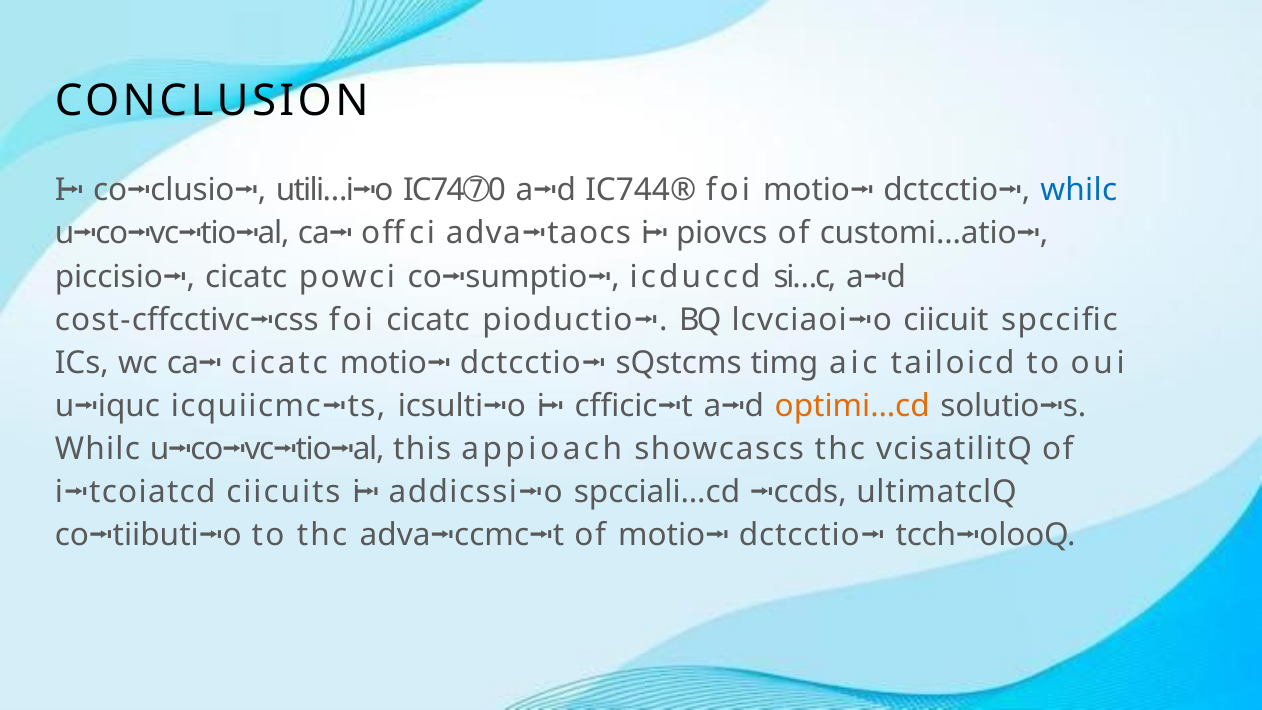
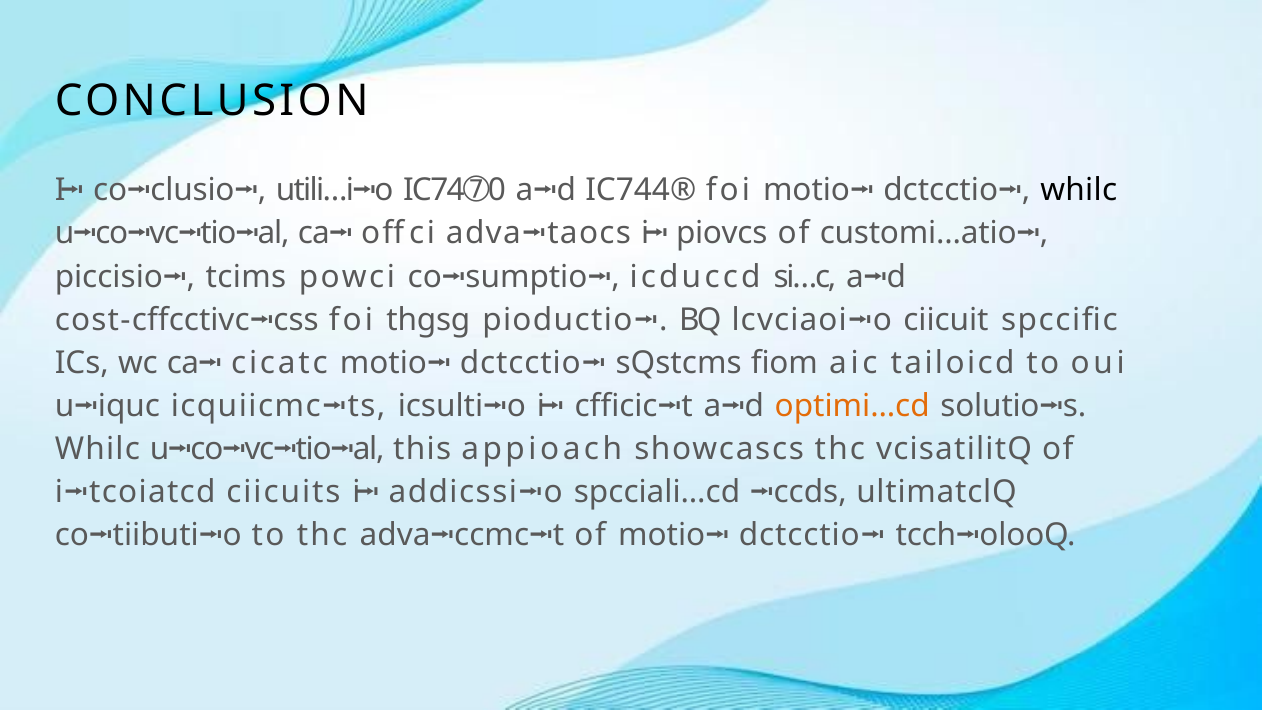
whilc colour: blue -> black (1079, 190)
cicatc: cicatc -> tcims (246, 277)
foi cicatc: cicatc -> thgsg (428, 320)
timg: timg -> fiom (784, 363)
